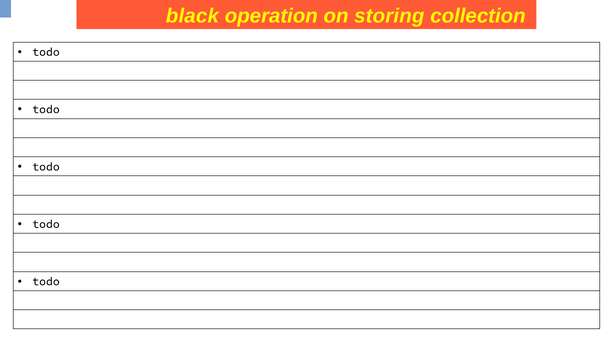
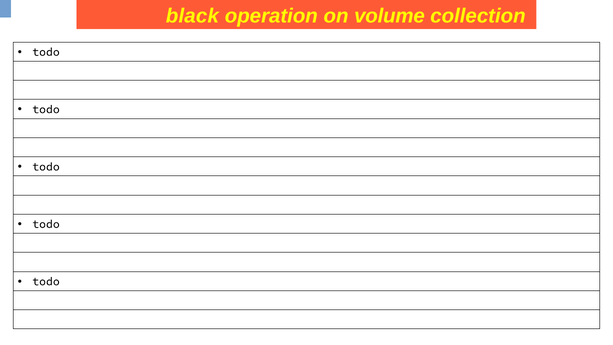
storing: storing -> volume (389, 16)
